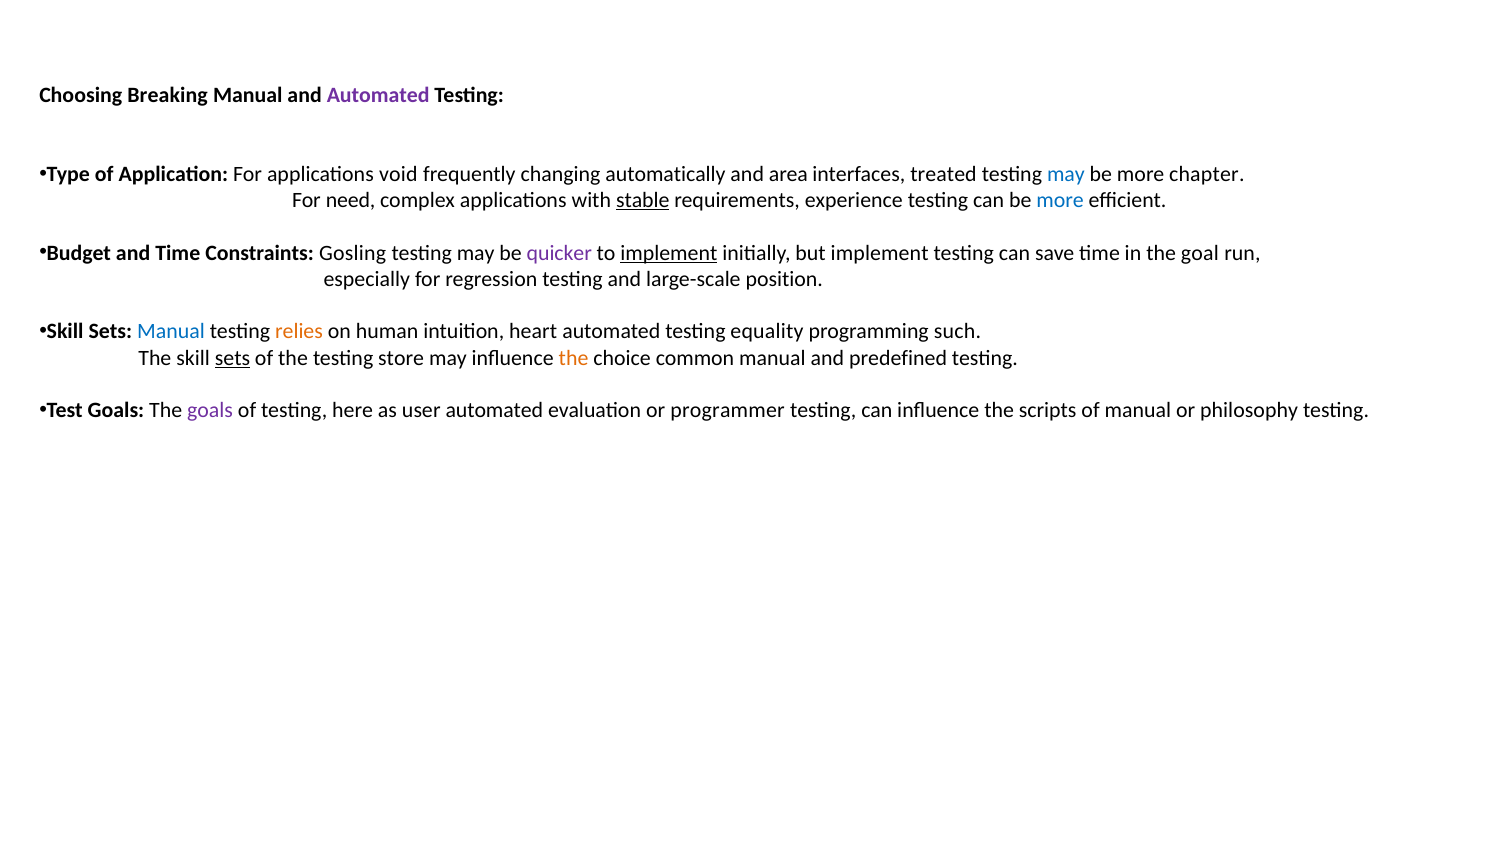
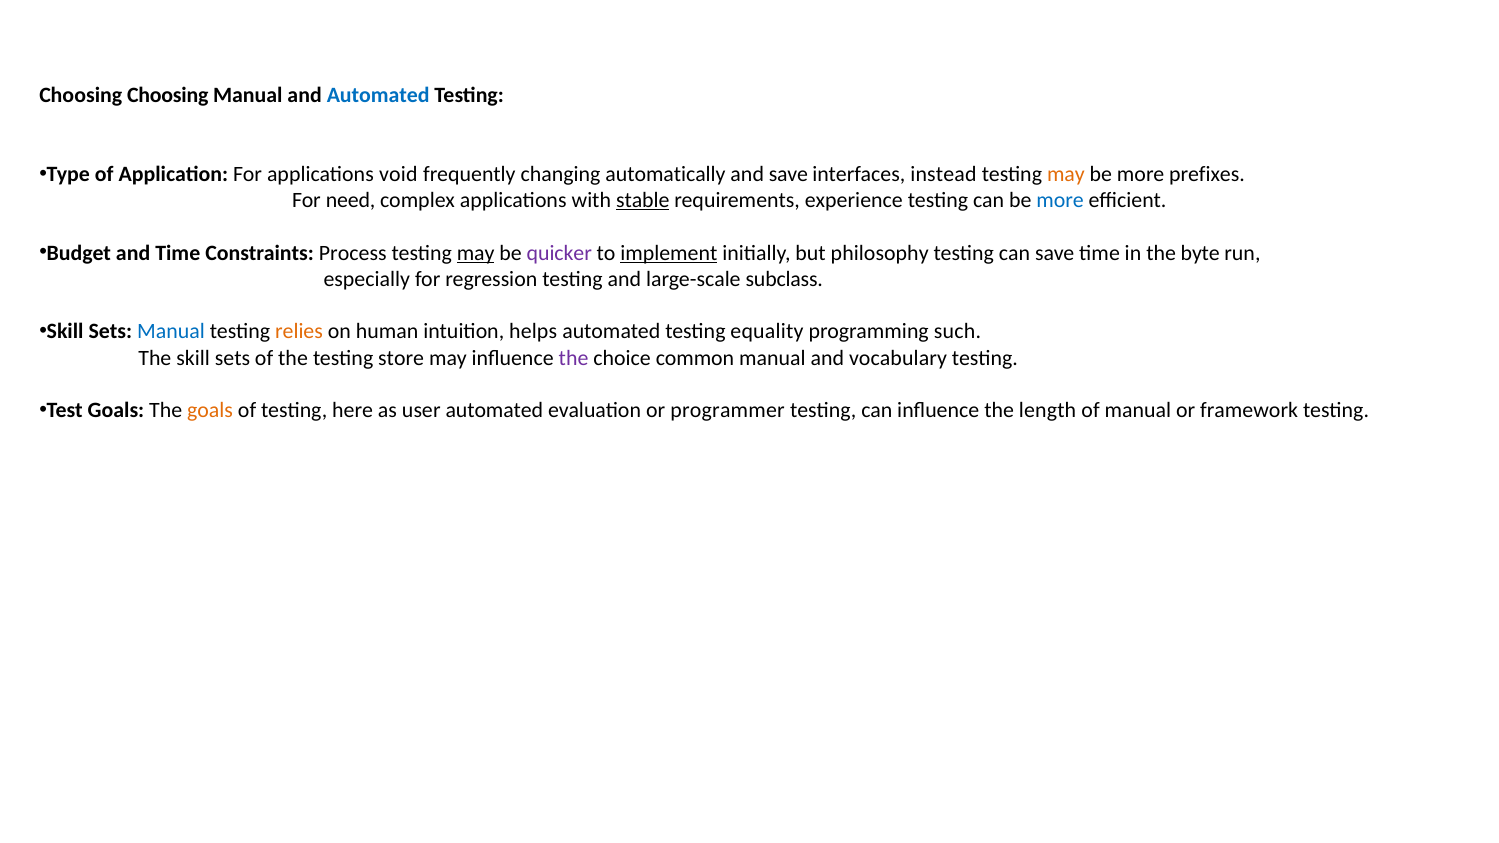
Choosing Breaking: Breaking -> Choosing (168, 95)
Automated colour: purple -> blue (378, 95)
and area: area -> save (788, 174)
treated: treated -> instead (943, 174)
may colour: blue -> orange (1066, 174)
chapter: chapter -> prefixes (1207, 174)
Gosling: Gosling -> Process (353, 253)
may underline: none -> present (476, 253)
but implement: implement -> philosophy (880, 253)
goal: goal -> byte (1200, 253)
position: position -> subclass (784, 279)
heart: heart -> helps (533, 332)
sets underline: present -> none (232, 358)
the colour: orange -> purple (574, 358)
predefined: predefined -> vocabulary (898, 358)
goals colour: purple -> orange (210, 410)
scripts: scripts -> length (1048, 410)
philosophy: philosophy -> framework (1249, 410)
